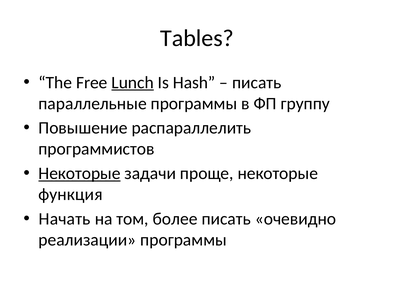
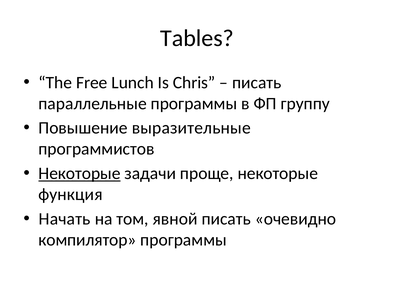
Lunch underline: present -> none (133, 83)
Hash: Hash -> Chris (194, 83)
распараллелить: распараллелить -> выразительные (191, 128)
более: более -> явной (175, 219)
реализации: реализации -> компилятор (87, 240)
